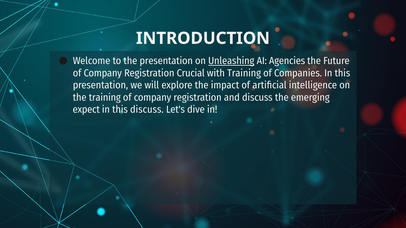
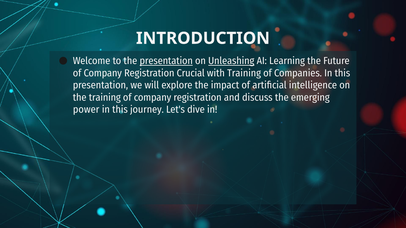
presentation underline: none -> present (166, 61)
Agencies: Agencies -> Learning (287, 61)
expect: expect -> power (86, 110)
this discuss: discuss -> journey (147, 110)
